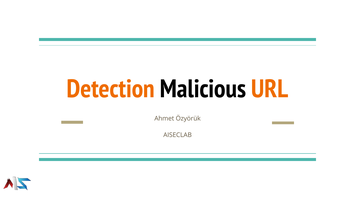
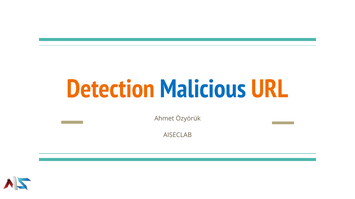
Malicious colour: black -> blue (203, 89)
